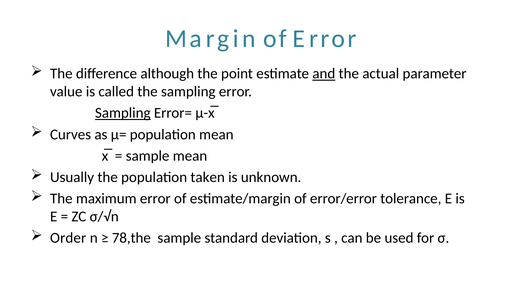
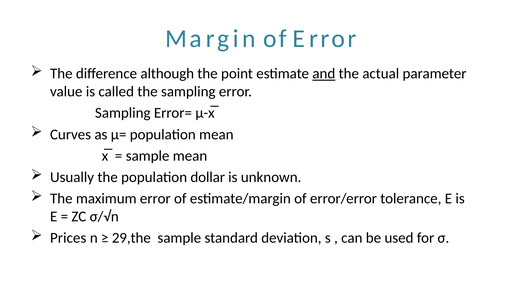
Sampling underline: present -> none (123, 113)
taken: taken -> dollar (208, 177)
Order: Order -> Prices (68, 238)
78,the: 78,the -> 29,the (131, 238)
